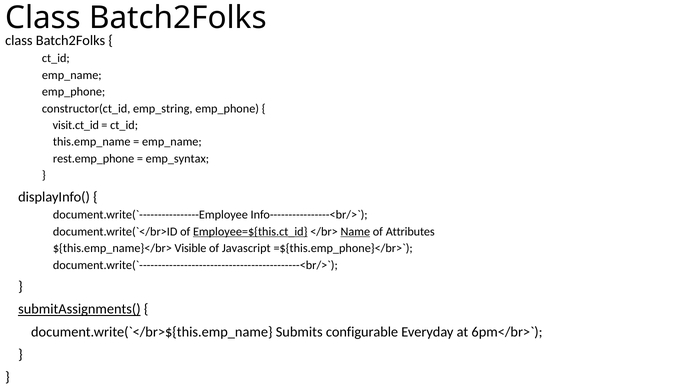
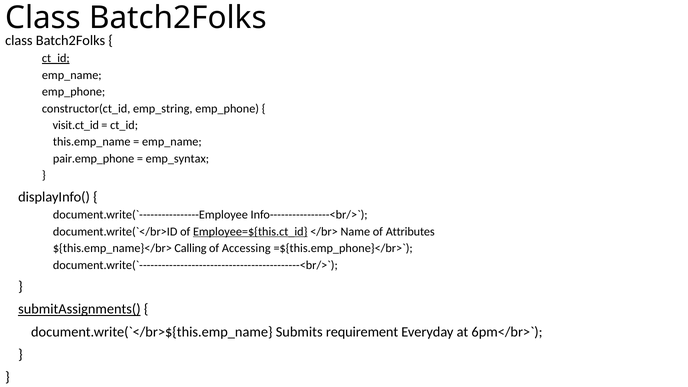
ct_id underline: none -> present (56, 58)
rest.emp_phone: rest.emp_phone -> pair.emp_phone (94, 159)
Name underline: present -> none (355, 232)
Visible: Visible -> Calling (191, 248)
Javascript: Javascript -> Accessing (246, 248)
configurable: configurable -> requirement (362, 332)
